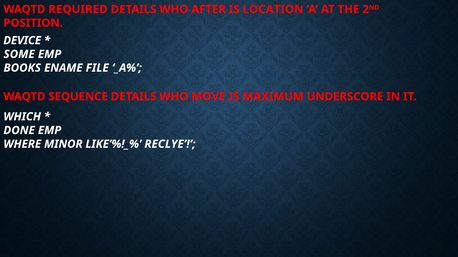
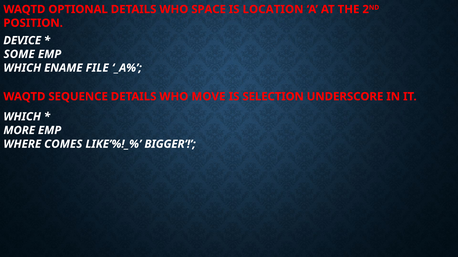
REQUIRED: REQUIRED -> OPTIONAL (78, 9)
AFTER: AFTER -> SPACE (209, 9)
BOOKS: BOOKS -> WHICH (22, 68)
MAXIMUM: MAXIMUM -> SELECTION (273, 97)
DONE: DONE -> MORE (19, 131)
MINOR: MINOR -> COMES (63, 144)
RECLYE: RECLYE -> BIGGER (170, 144)
